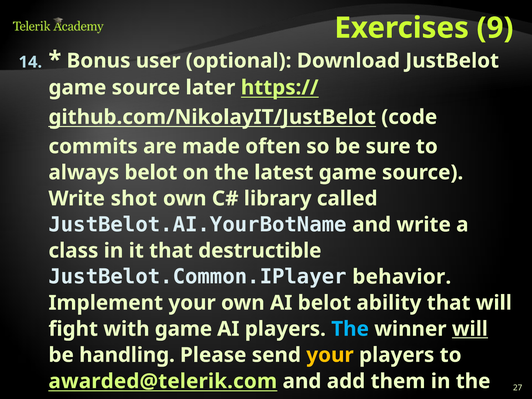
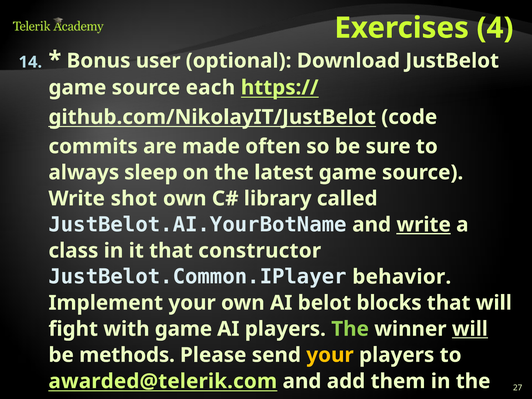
9: 9 -> 4 (495, 28)
later: later -> each (210, 88)
always belot: belot -> sleep (151, 173)
write underline: none -> present (424, 225)
destructible: destructible -> constructor (260, 251)
ability: ability -> blocks (389, 303)
The colour: light blue -> light green (350, 329)
handling: handling -> methods (127, 355)
